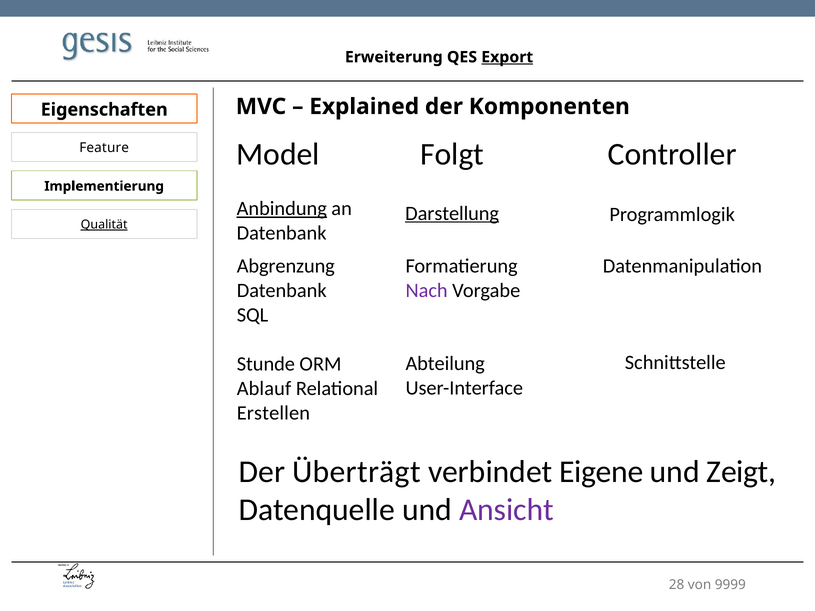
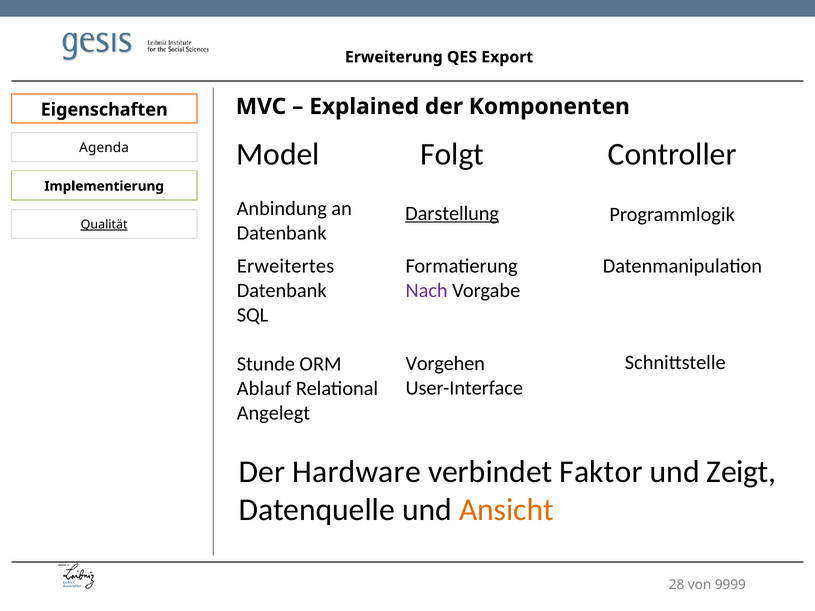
Export underline: present -> none (507, 57)
Feature: Feature -> Agenda (104, 148)
Anbindung underline: present -> none (282, 209)
Abgrenzung: Abgrenzung -> Erweitertes (286, 266)
Abteilung: Abteilung -> Vorgehen (445, 364)
Erstellen: Erstellen -> Angelegt (273, 413)
Überträgt: Überträgt -> Hardware (357, 472)
Eigene: Eigene -> Faktor (601, 472)
Ansicht colour: purple -> orange (507, 510)
